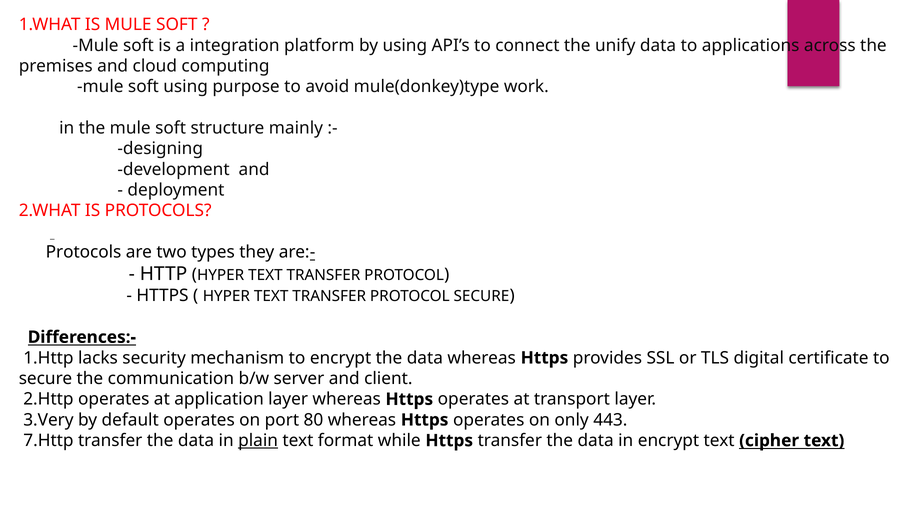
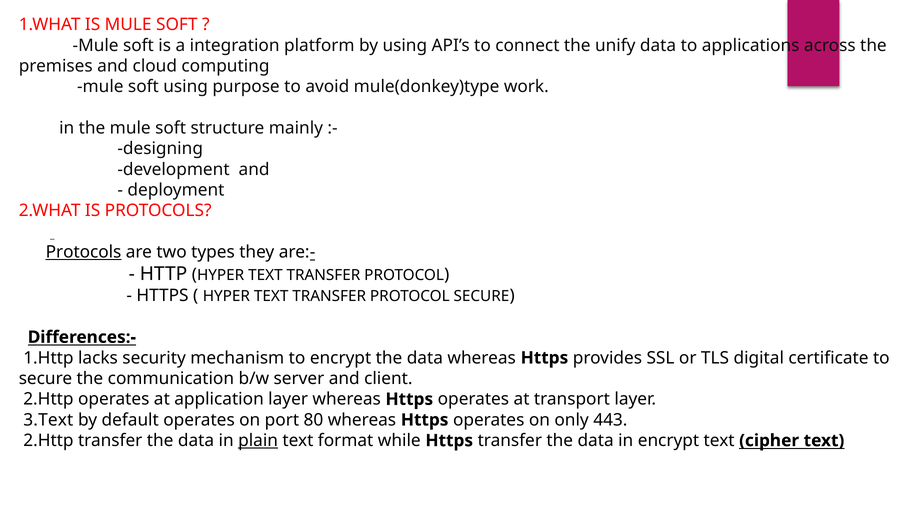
Protocols underline: none -> present (84, 252)
3.Very: 3.Very -> 3.Text (48, 420)
7.Http: 7.Http -> 2.Http (48, 441)
